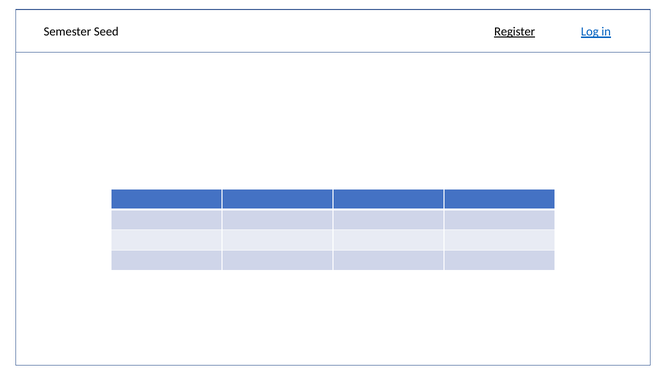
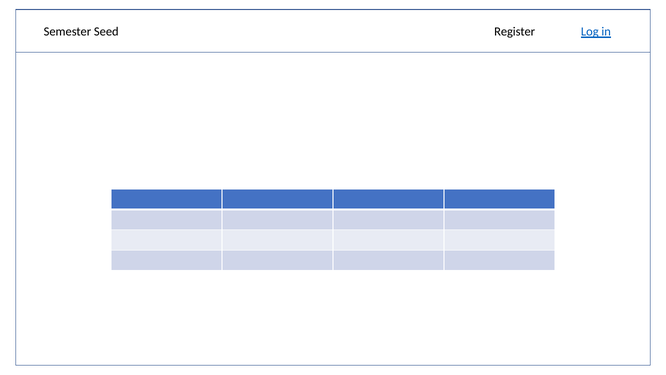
Register underline: present -> none (515, 32)
